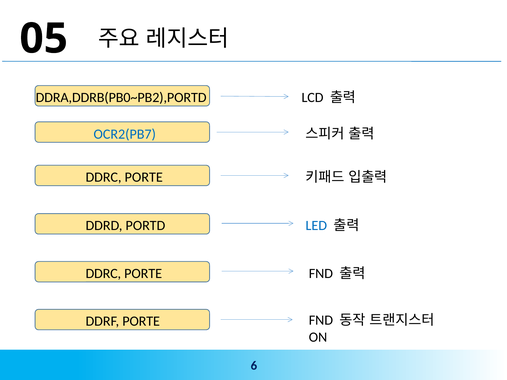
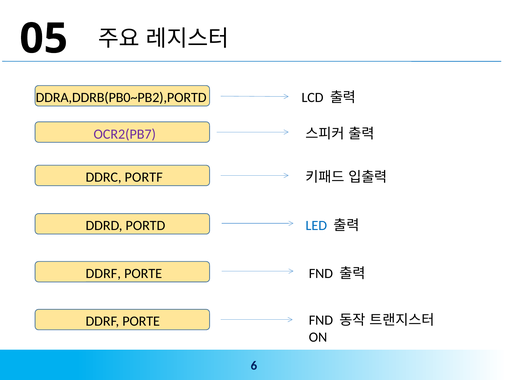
OCR2(PB7 colour: blue -> purple (125, 134)
PORTE: PORTE -> PORTF (144, 177)
DDRC: DDRC -> DDRF (103, 274)
